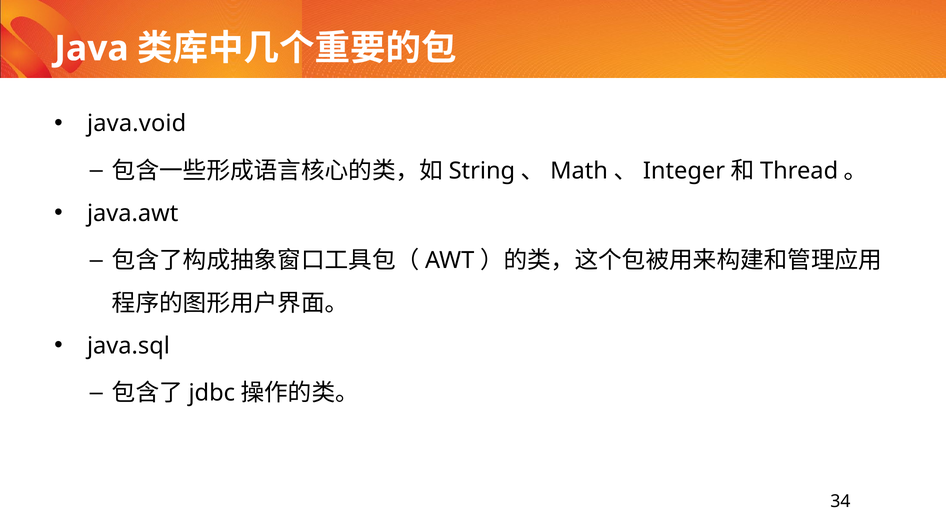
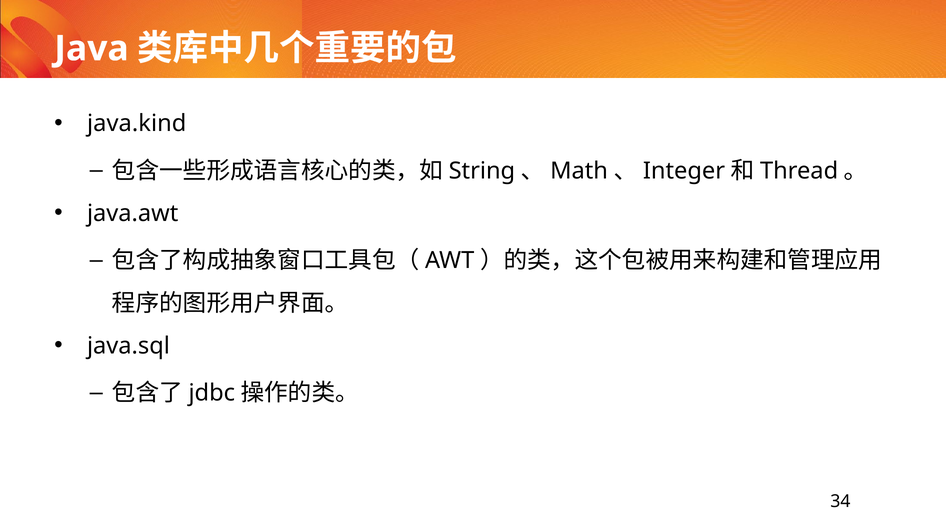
java.void: java.void -> java.kind (137, 124)
